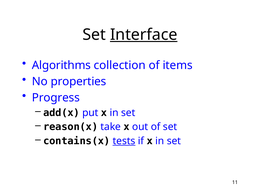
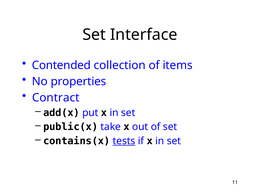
Interface underline: present -> none (144, 35)
Algorithms: Algorithms -> Contended (61, 65)
Progress: Progress -> Contract (56, 98)
reason(x: reason(x -> public(x (71, 127)
